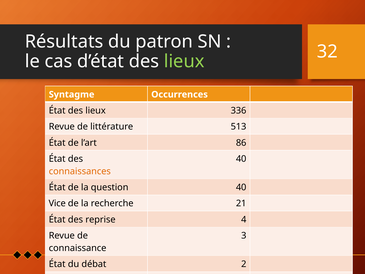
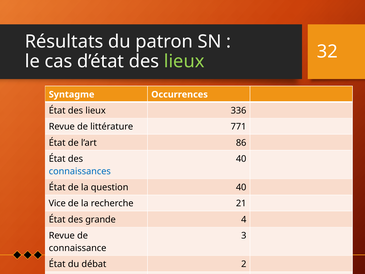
513: 513 -> 771 (239, 127)
connaissances colour: orange -> blue (80, 171)
reprise: reprise -> grande (101, 219)
